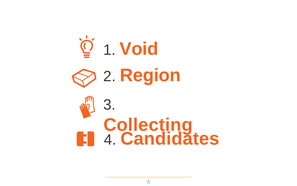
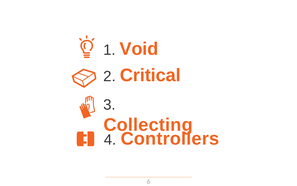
Region: Region -> Critical (150, 75)
Candidates: Candidates -> Controllers (170, 138)
